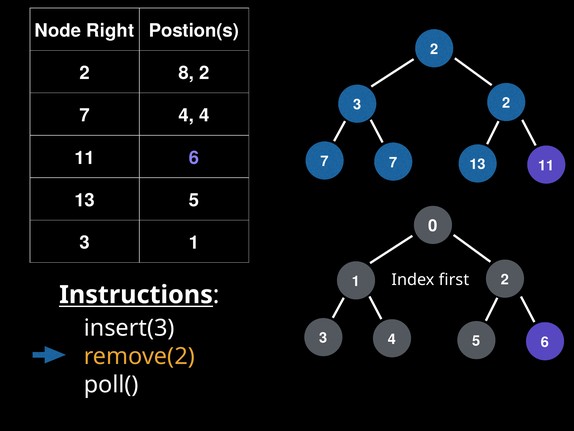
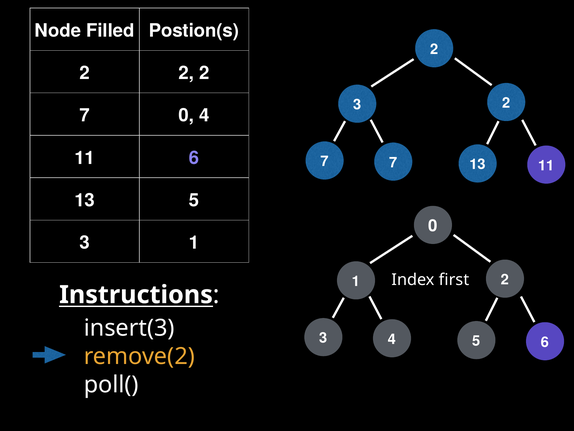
Right: Right -> Filled (110, 31)
8: 8 -> 2 (186, 73)
4: 4 -> 0 (186, 115)
